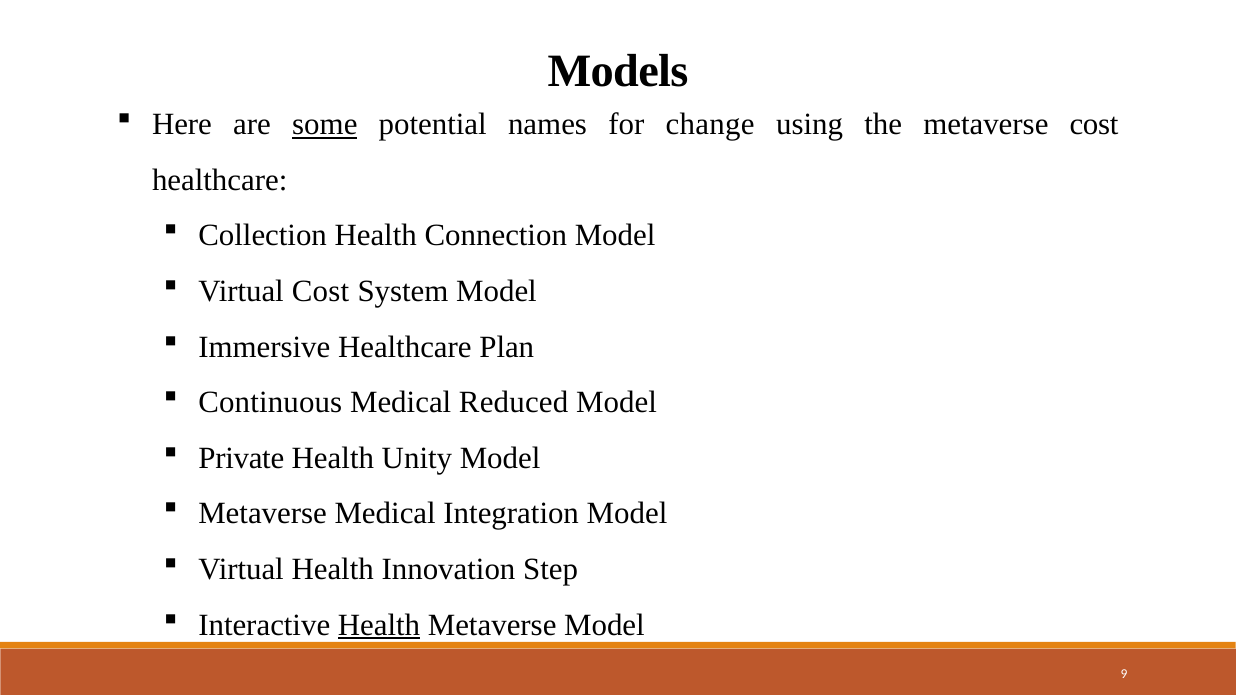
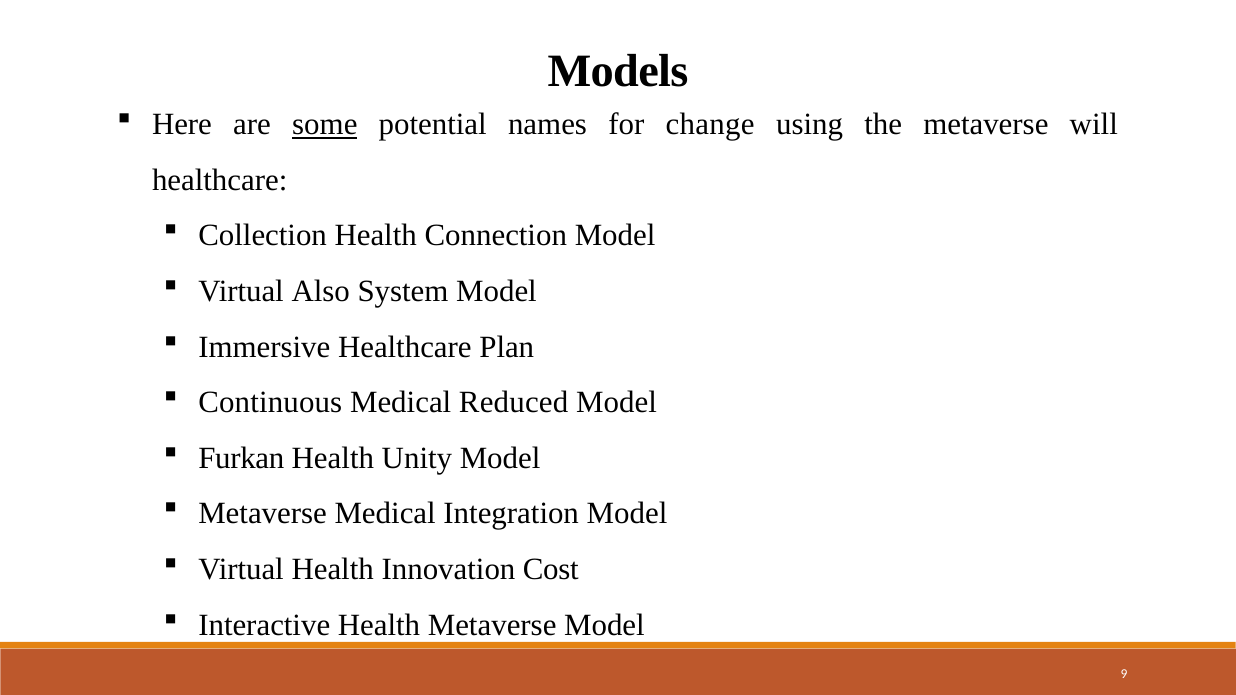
metaverse cost: cost -> will (1094, 125)
Virtual Cost: Cost -> Also (321, 291)
Private: Private -> Furkan (241, 458)
Step: Step -> Cost (551, 570)
Health underline: present -> none (379, 625)
